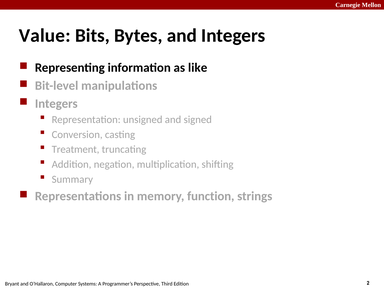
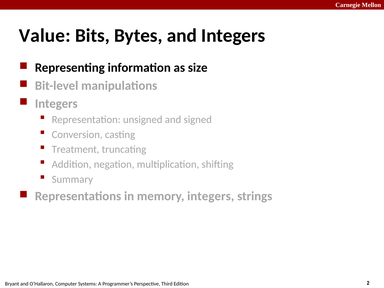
like: like -> size (198, 68)
memory function: function -> integers (211, 196)
